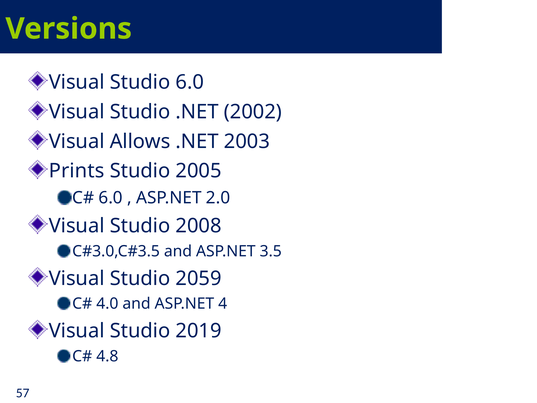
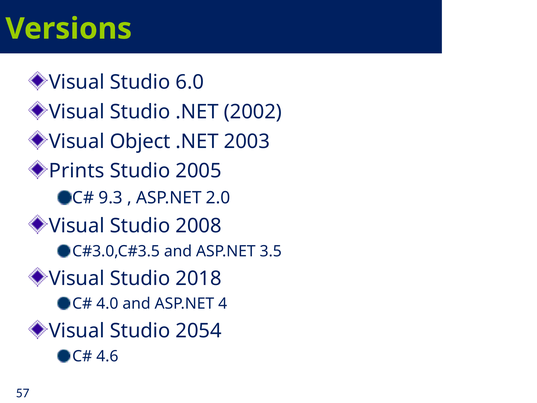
Allows: Allows -> Object (140, 141)
6.0: 6.0 -> 9.3 (111, 198)
2059: 2059 -> 2018 (199, 278)
2019: 2019 -> 2054 (199, 331)
4.8: 4.8 -> 4.6 (107, 356)
